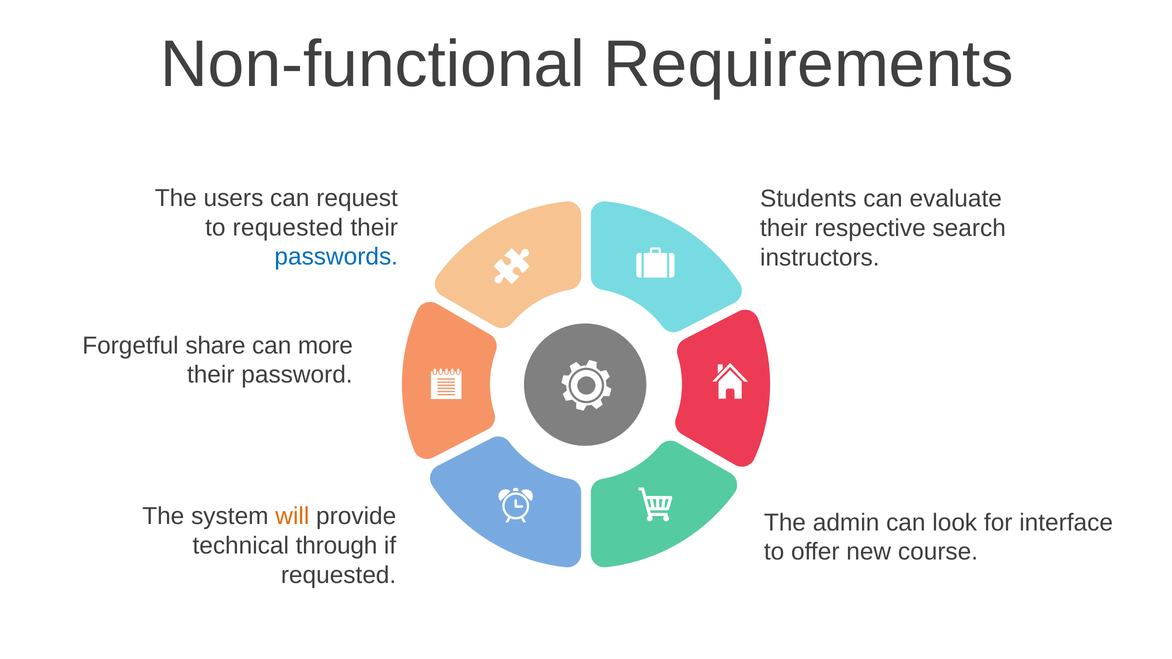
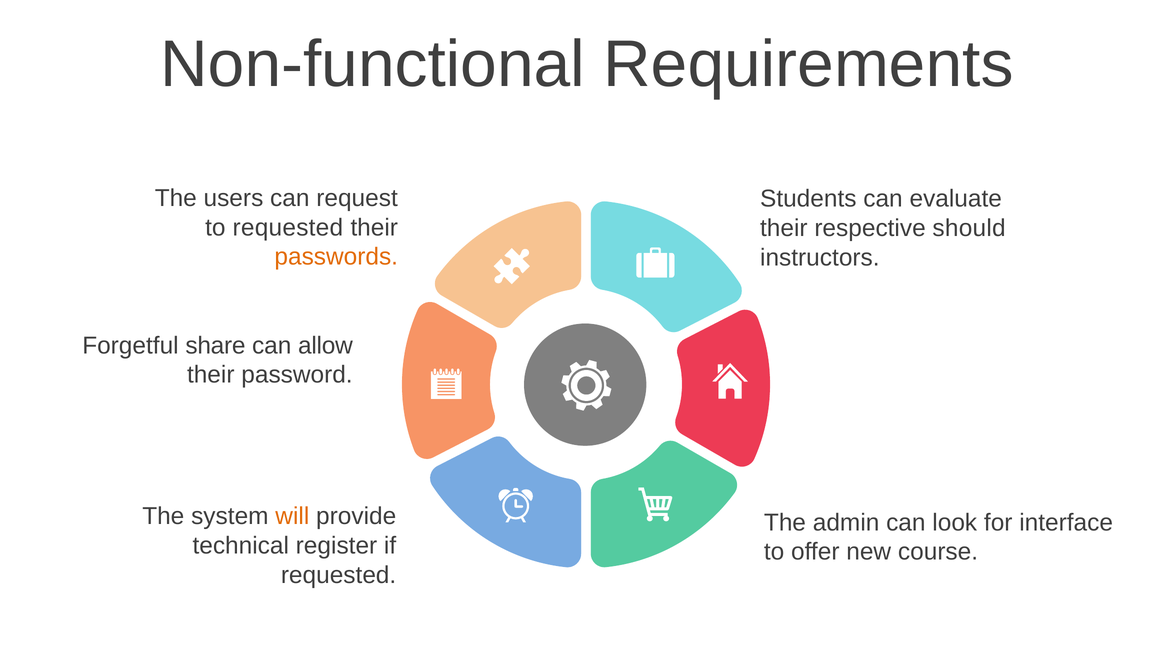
search: search -> should (969, 228)
passwords colour: blue -> orange (336, 257)
more: more -> allow (325, 346)
through: through -> register (336, 546)
